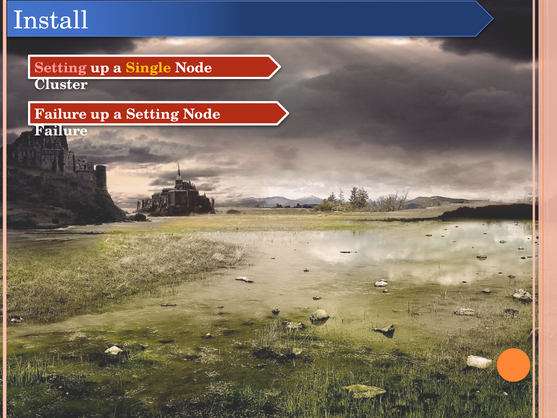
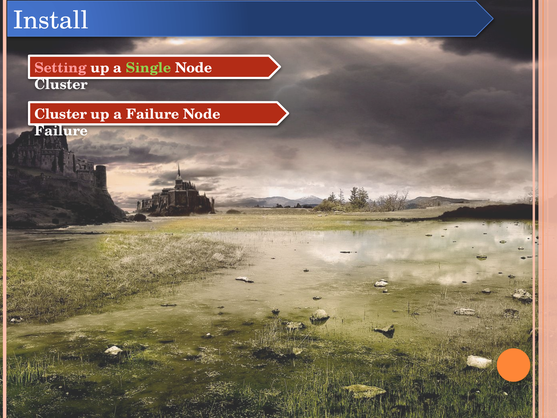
Single colour: yellow -> light green (148, 68)
Failure: Failure -> Cluster (61, 114)
a Setting: Setting -> Failure (153, 114)
